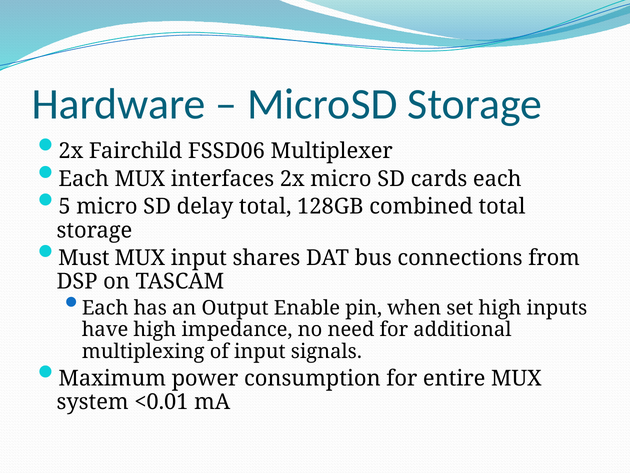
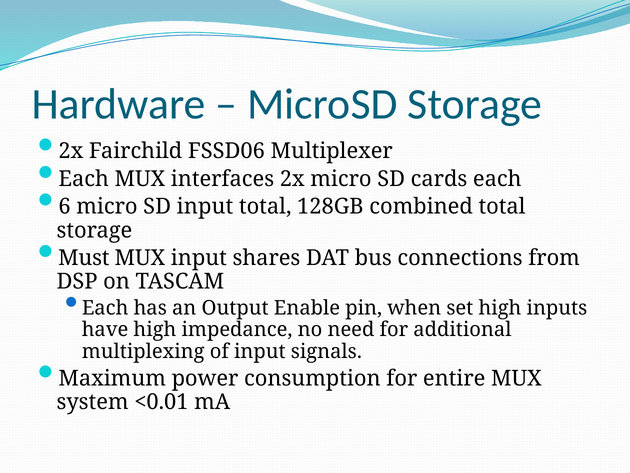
5: 5 -> 6 (65, 206)
SD delay: delay -> input (205, 206)
